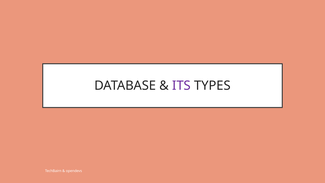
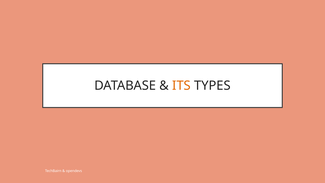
ITS colour: purple -> orange (182, 85)
